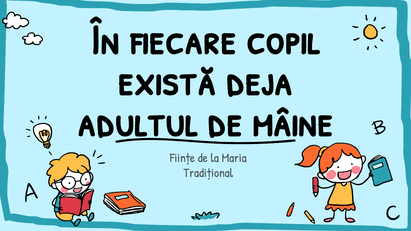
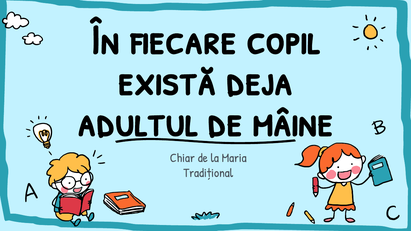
Ființe: Ființe -> Chiar (182, 158)
